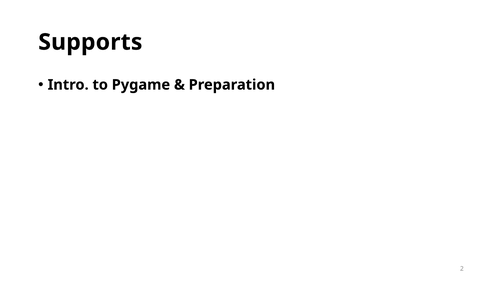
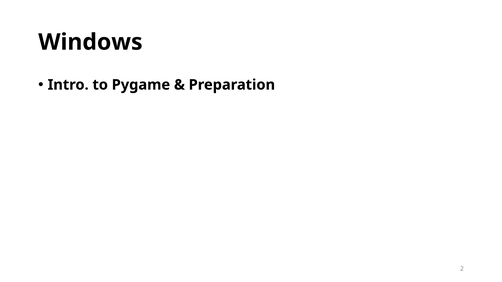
Supports: Supports -> Windows (90, 42)
